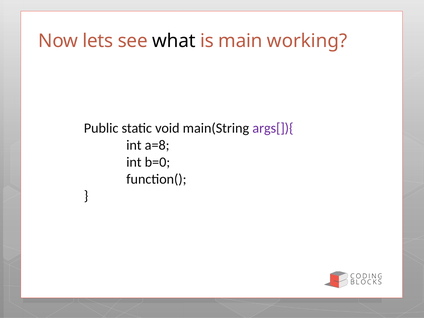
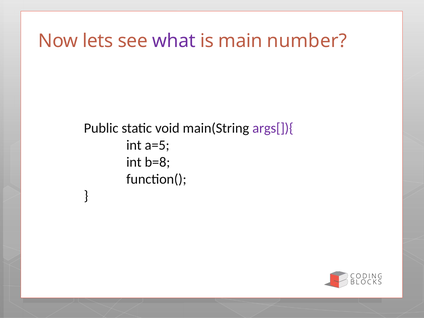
what colour: black -> purple (174, 41)
working: working -> number (307, 41)
a=8: a=8 -> a=5 (157, 145)
b=0: b=0 -> b=8 (157, 162)
